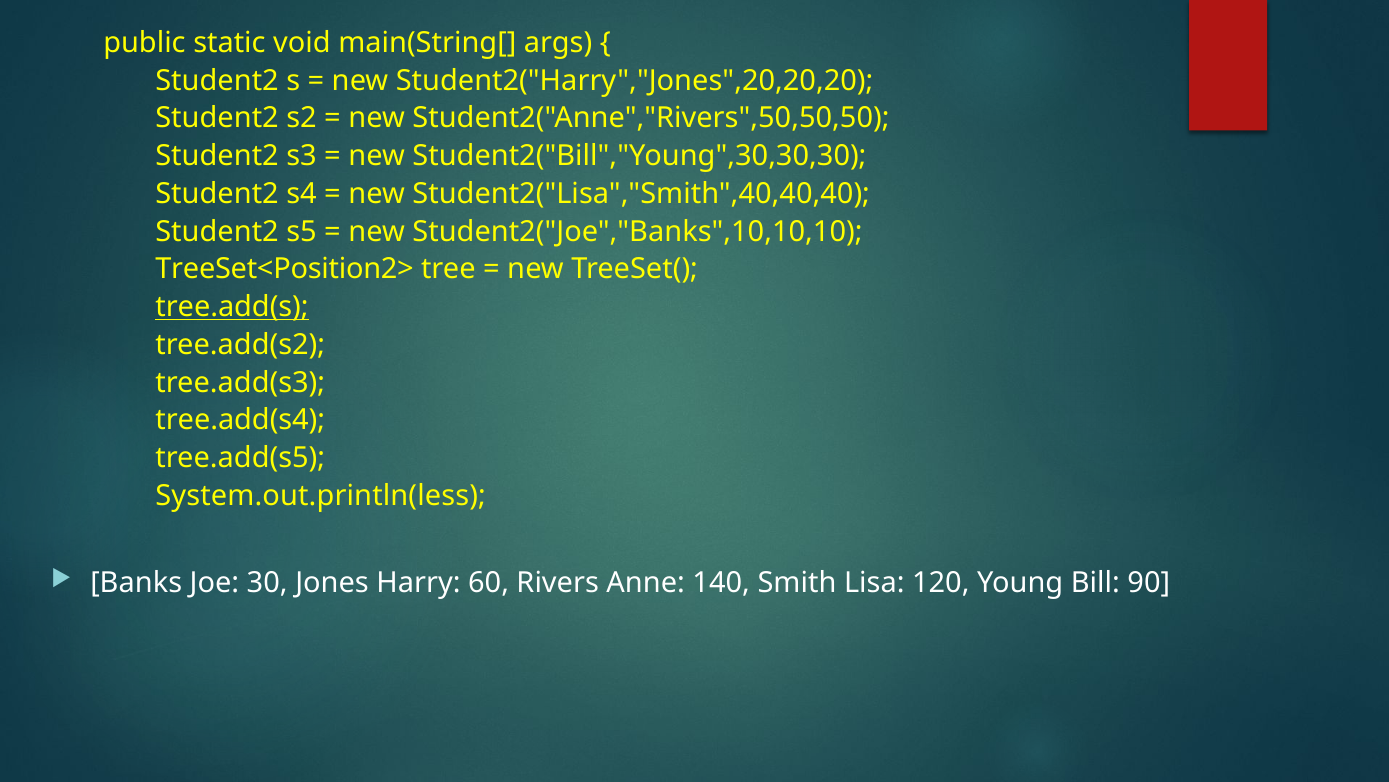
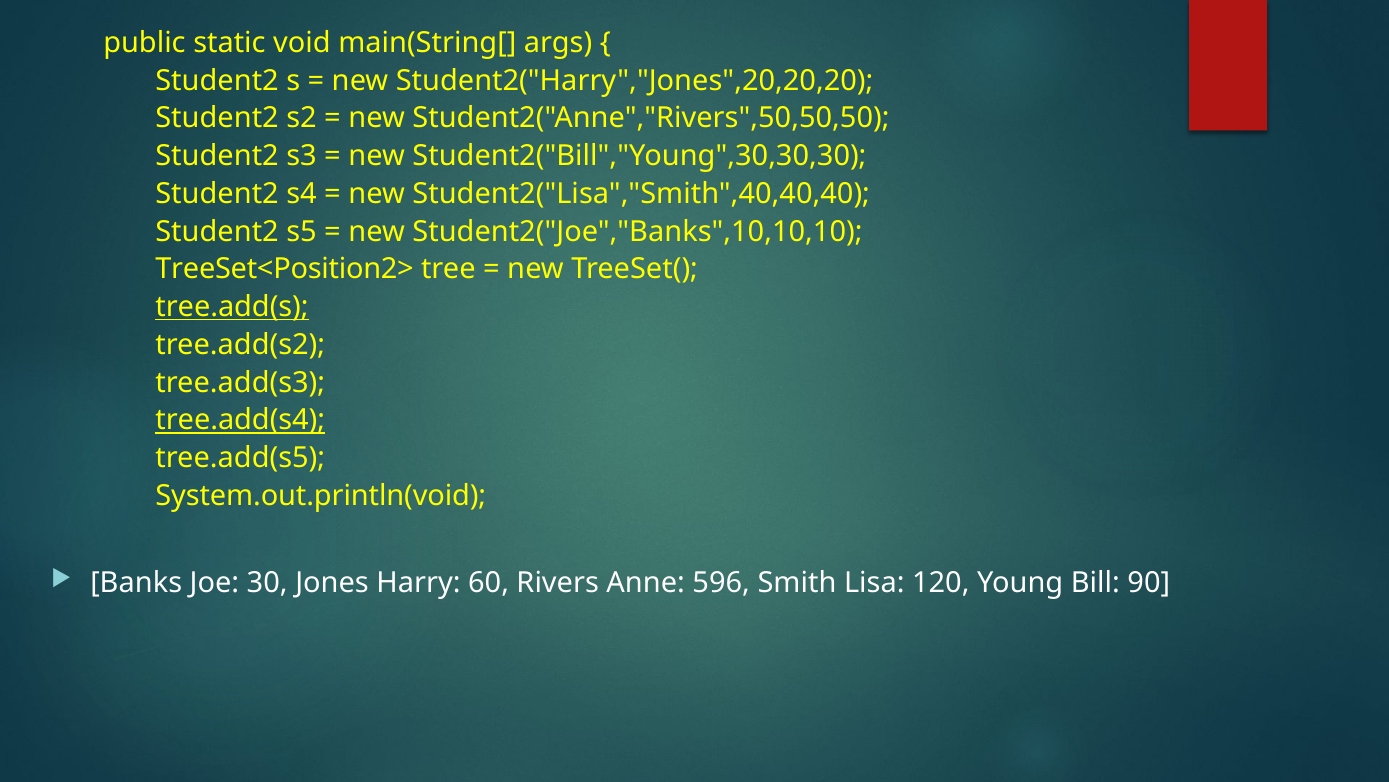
tree.add(s4 underline: none -> present (240, 420)
System.out.println(less: System.out.println(less -> System.out.println(void (321, 495)
140: 140 -> 596 (721, 582)
